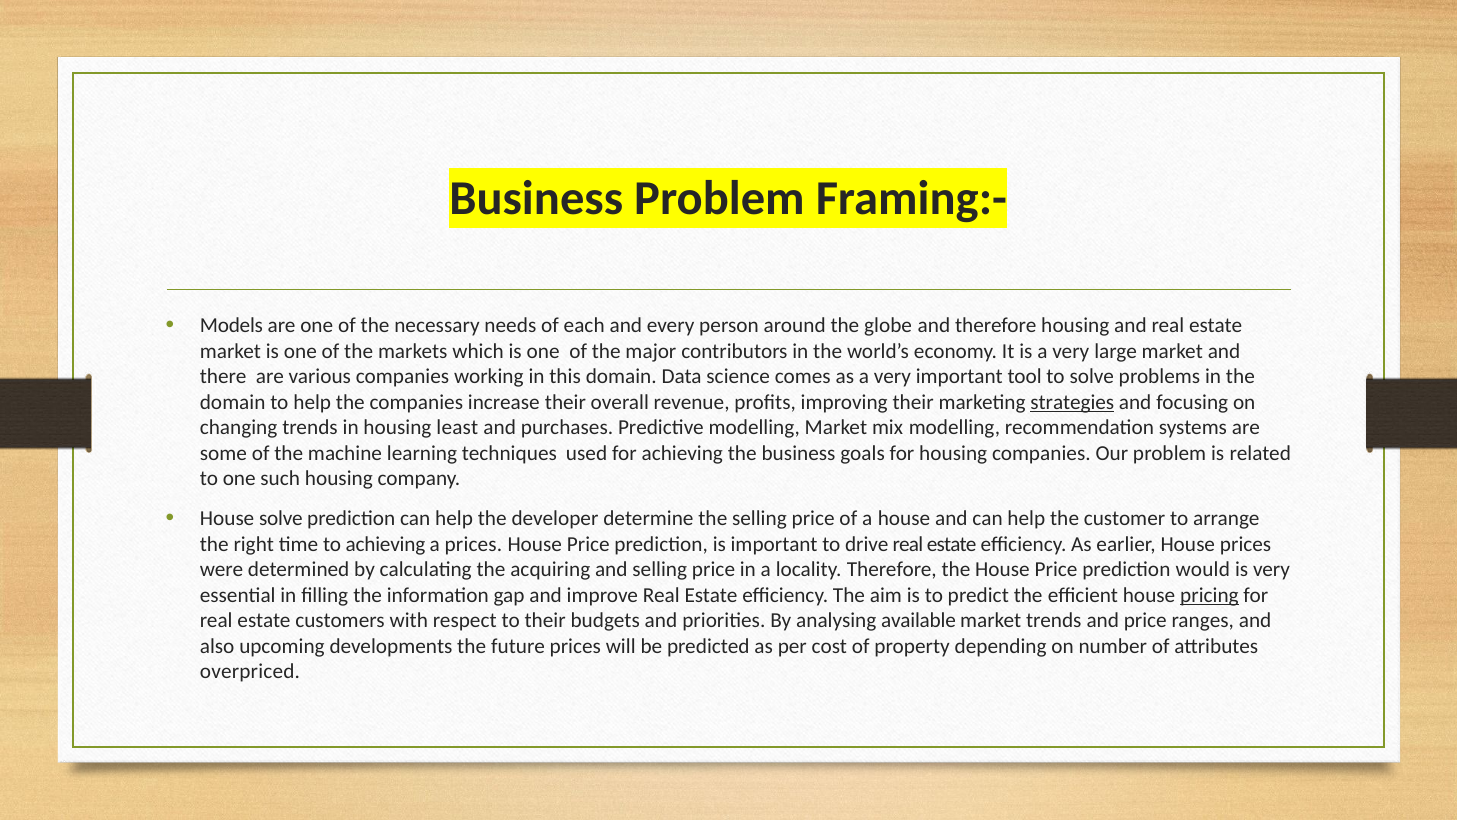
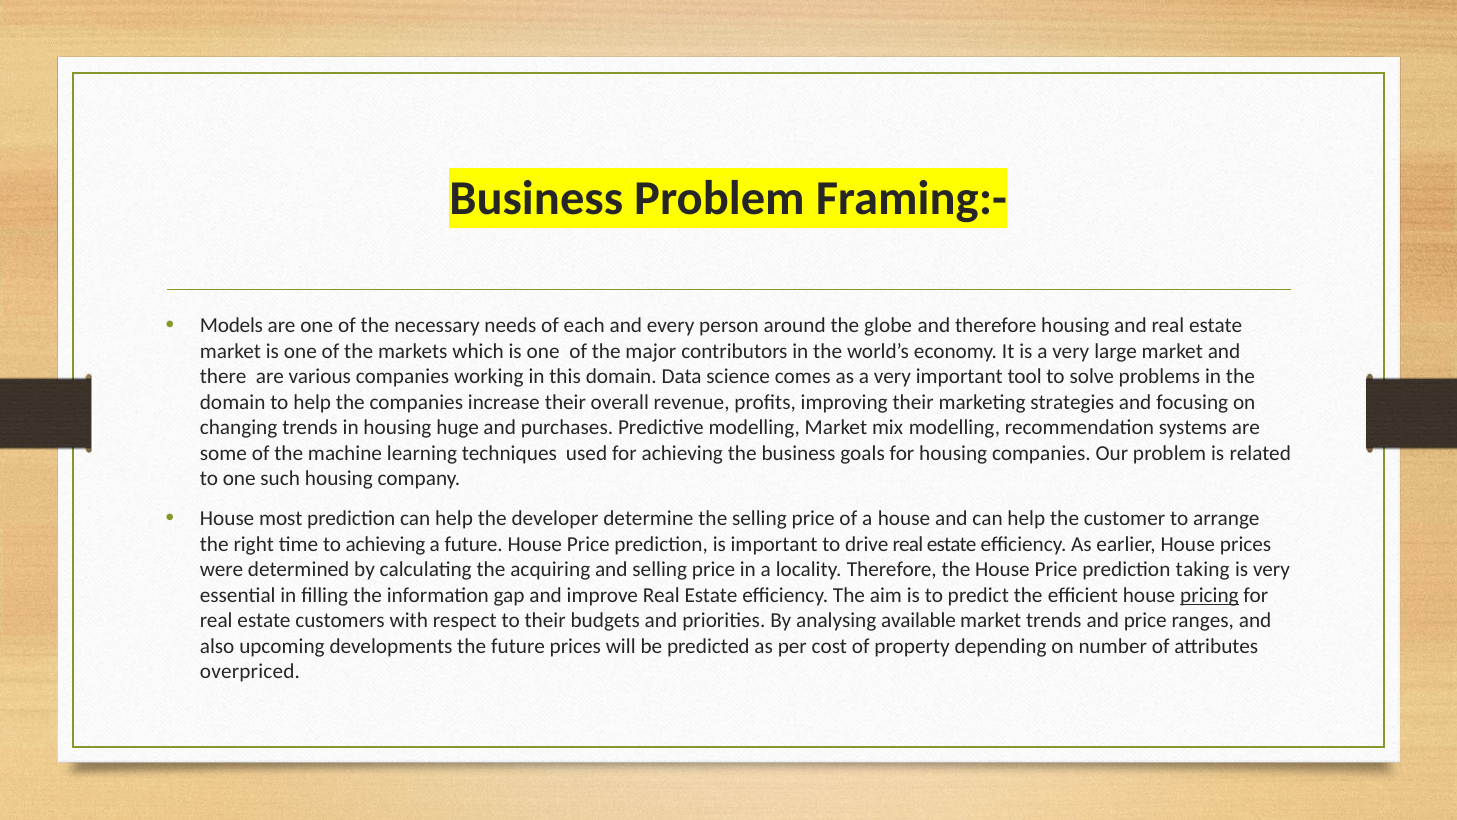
strategies underline: present -> none (1072, 402)
least: least -> huge (458, 427)
House solve: solve -> most (281, 518)
a prices: prices -> future (474, 544)
would: would -> taking (1203, 569)
